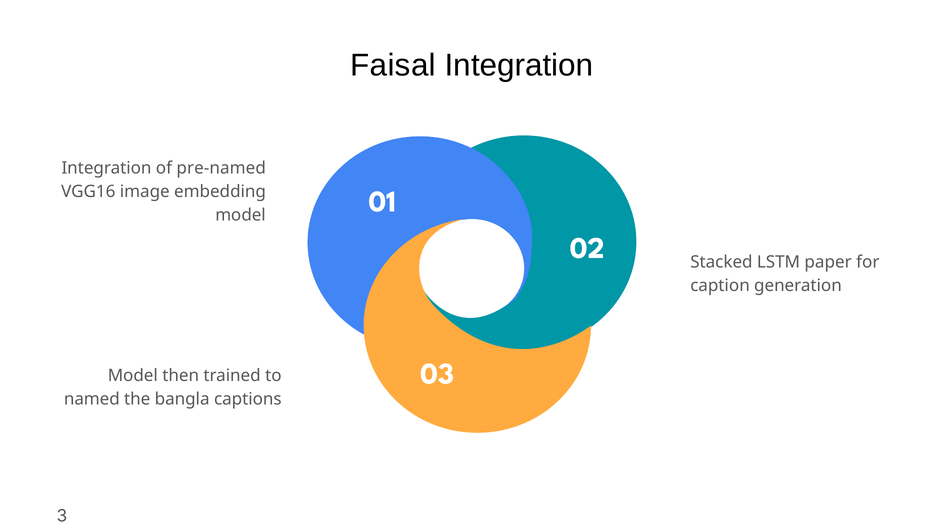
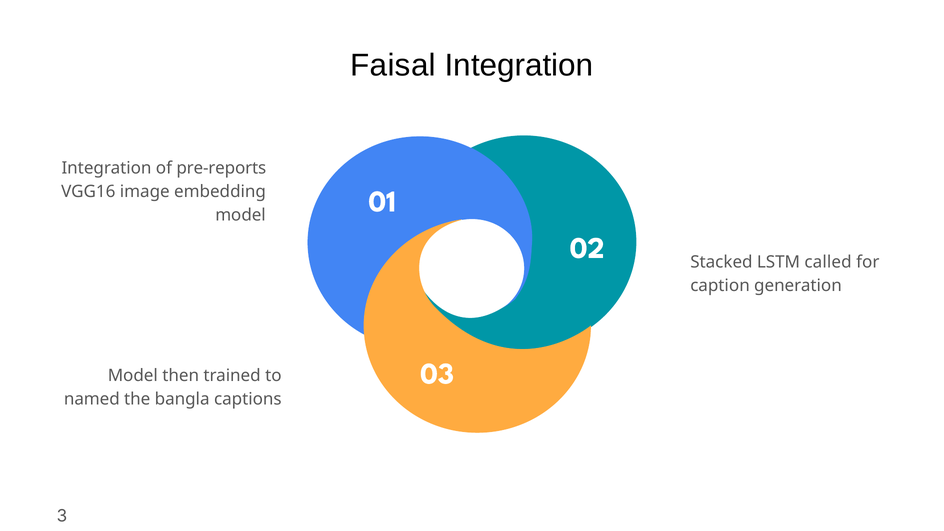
pre-named: pre-named -> pre-reports (221, 168)
paper: paper -> called (828, 262)
